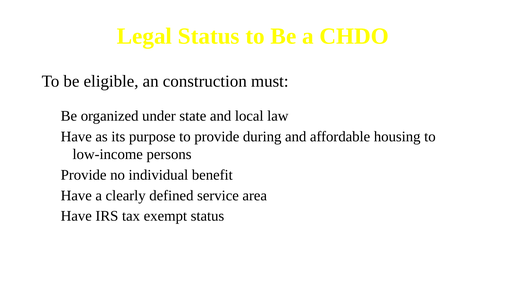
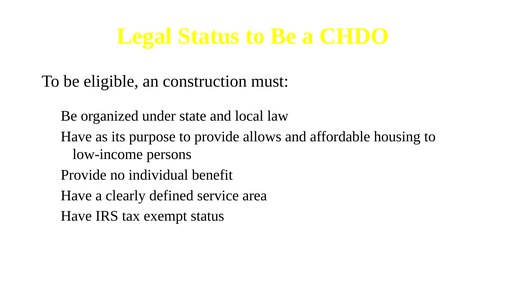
during: during -> allows (262, 137)
